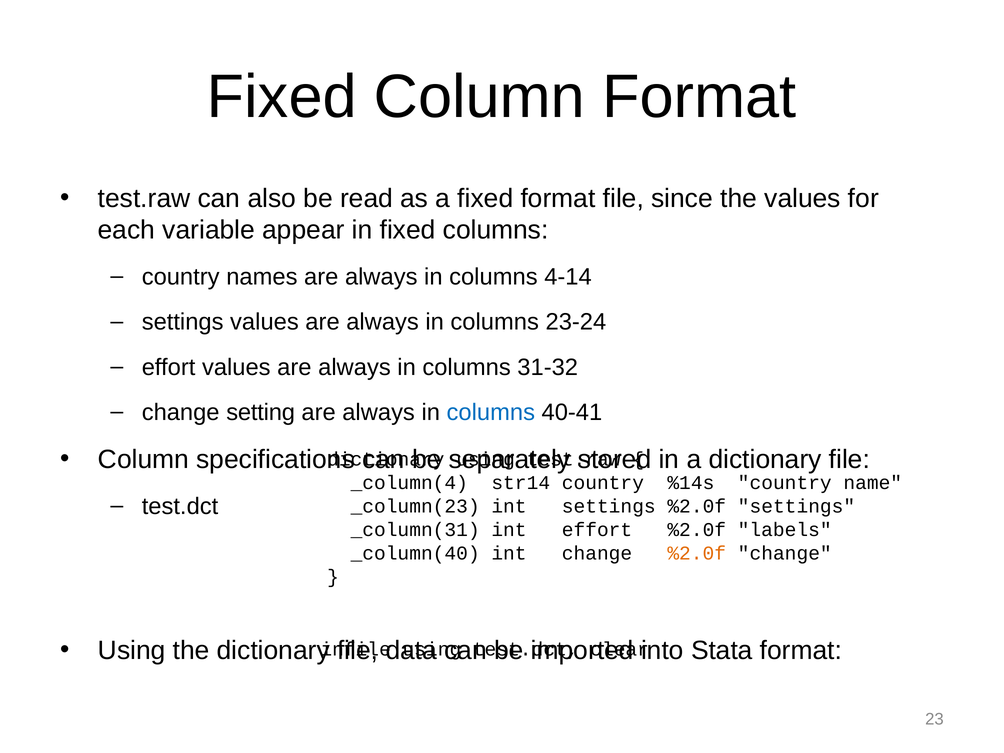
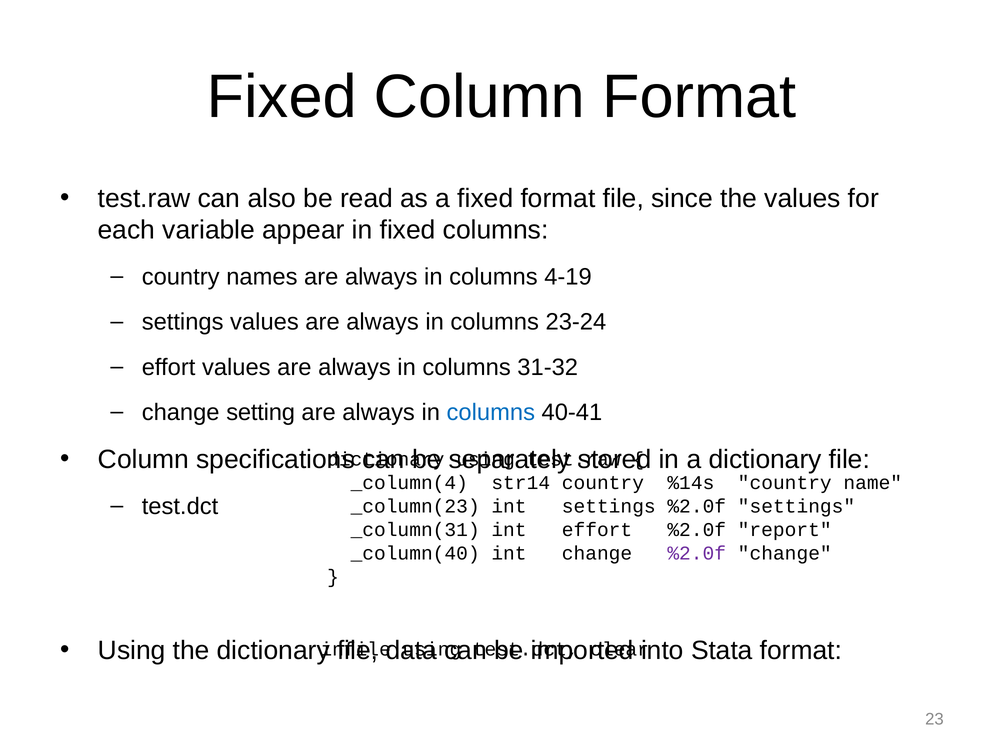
4-14: 4-14 -> 4-19 (568, 277)
labels: labels -> report (785, 530)
%2.0f colour: orange -> purple (697, 553)
